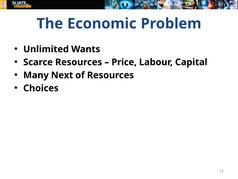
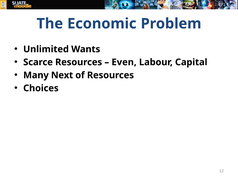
Price: Price -> Even (124, 62)
